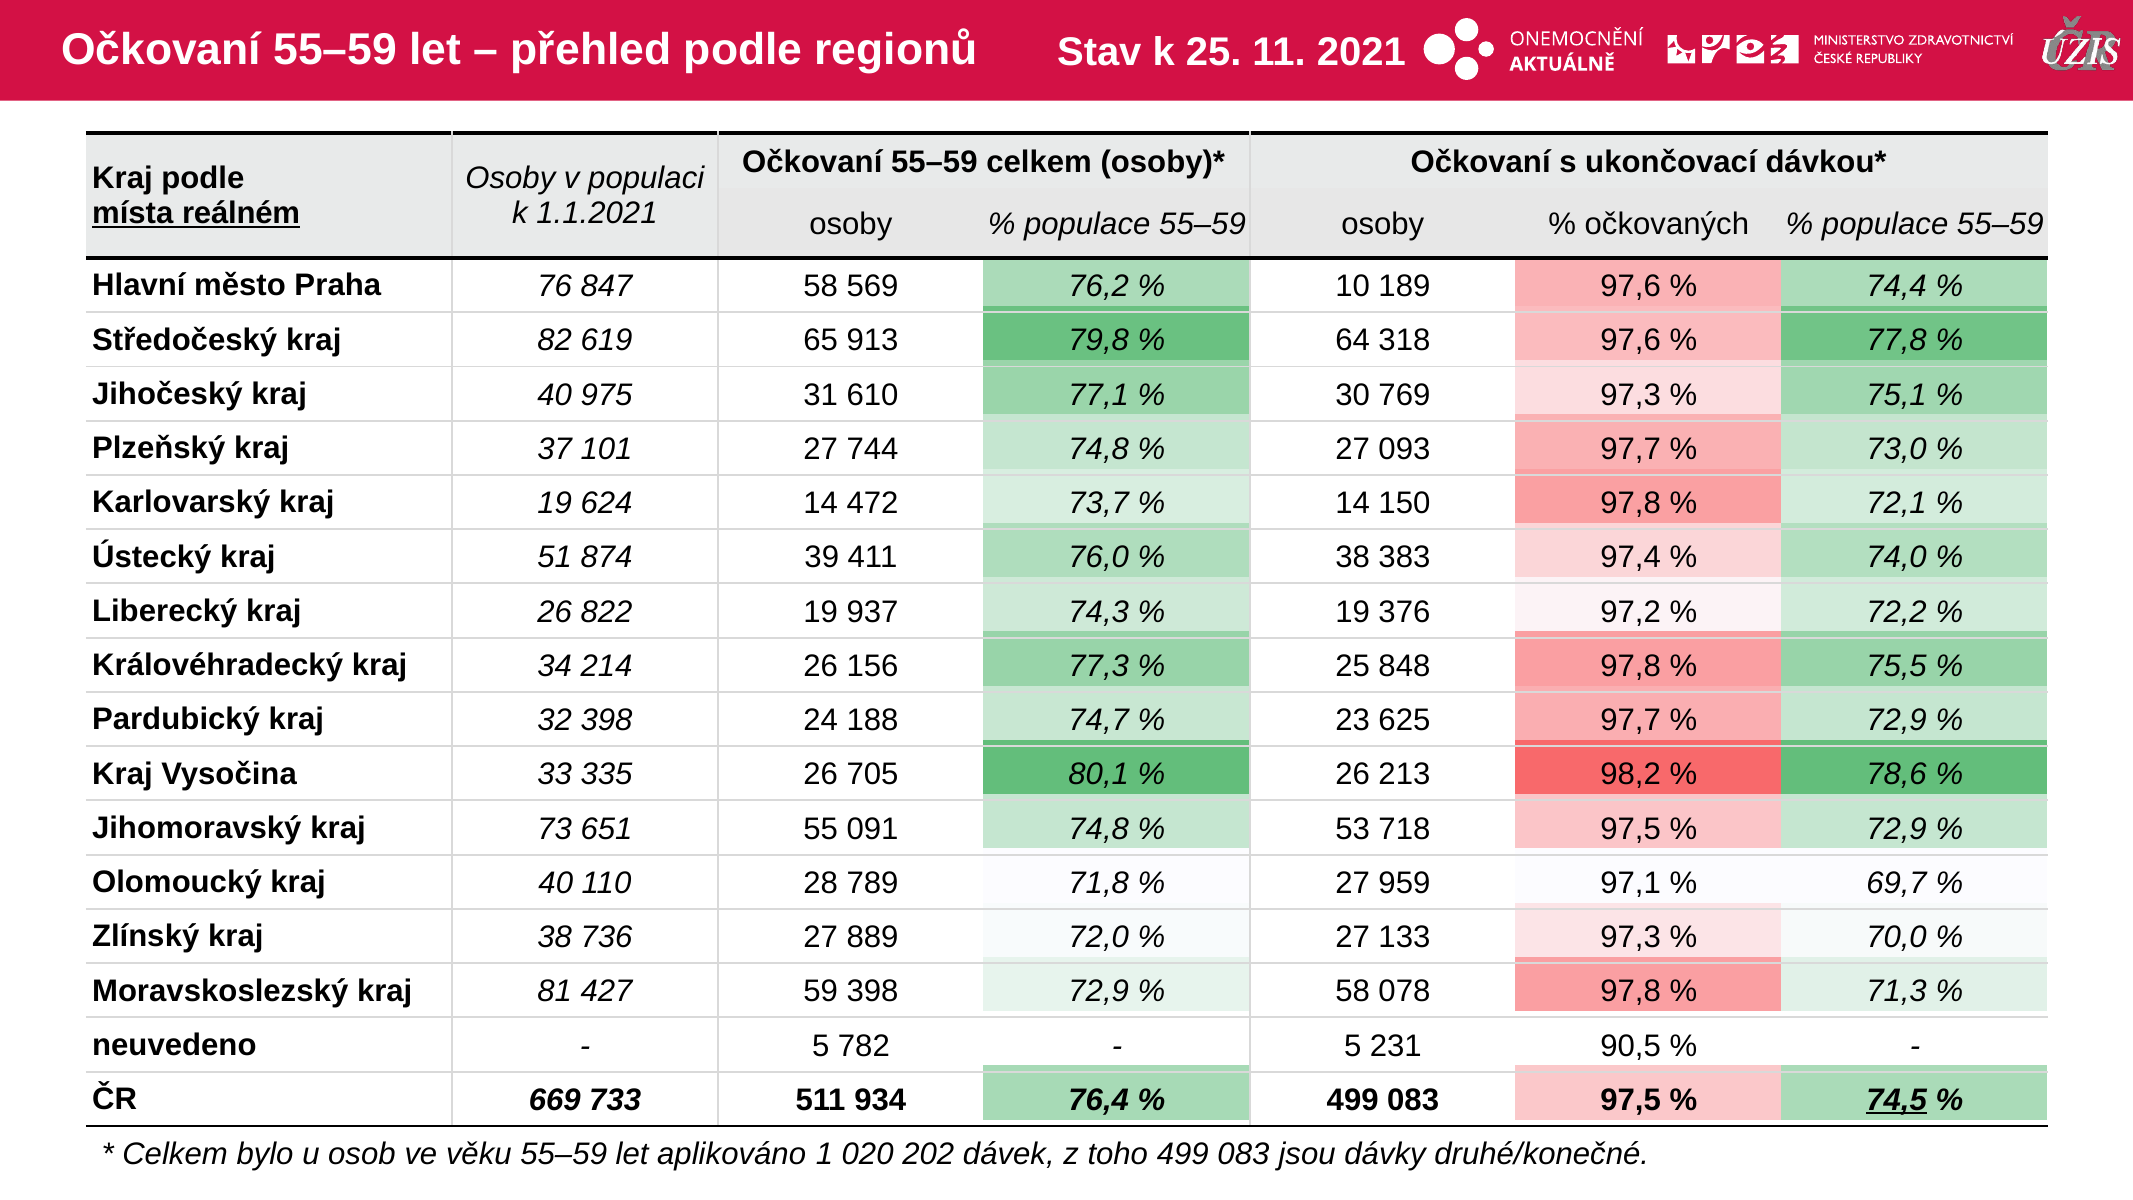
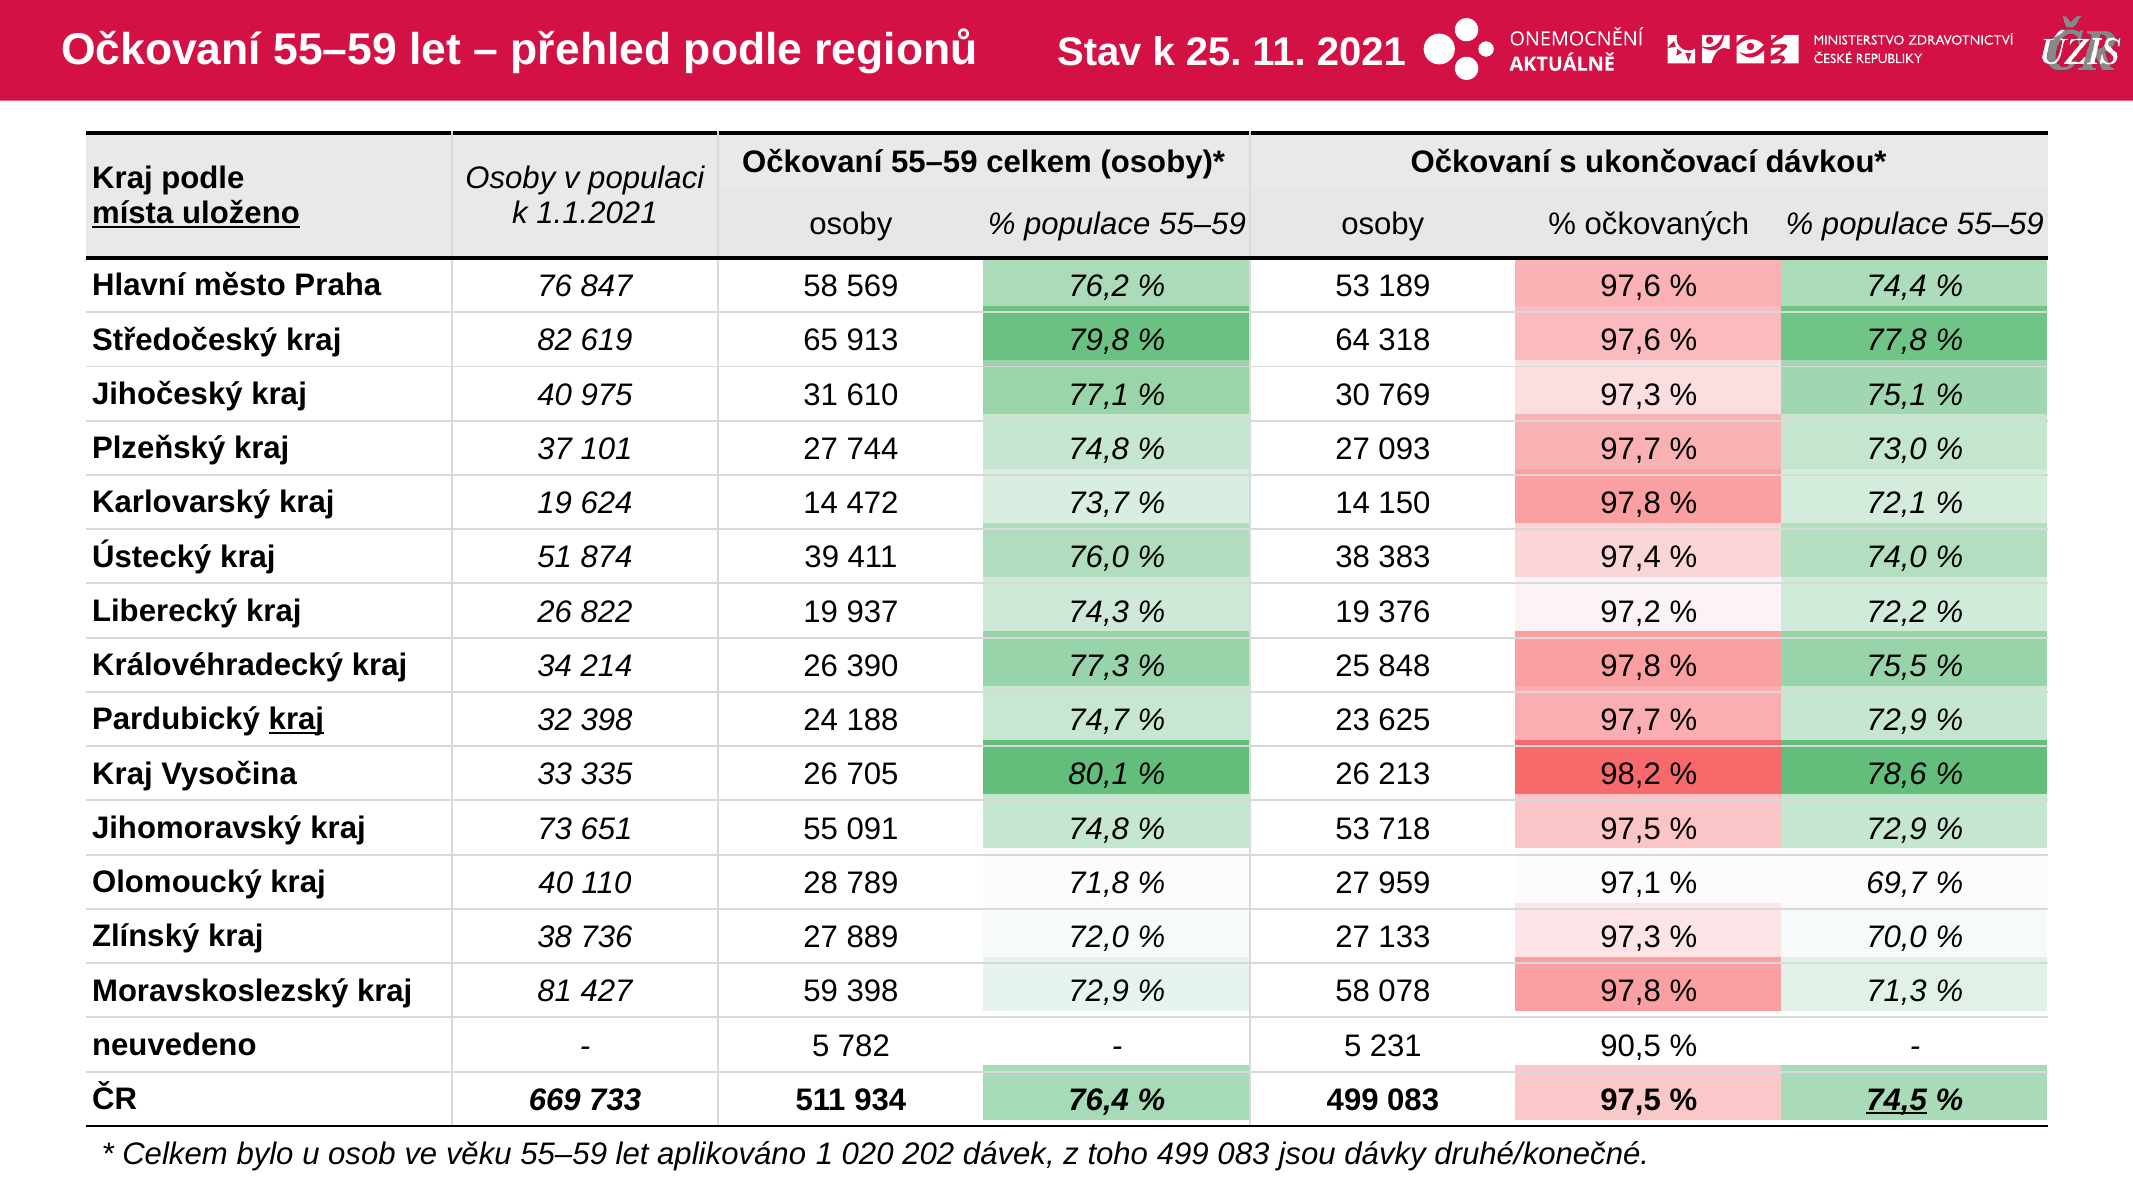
reálném: reálném -> uloženo (241, 213)
10: 10 -> 53 (1353, 286)
156: 156 -> 390 (872, 666)
kraj underline: none -> present (296, 719)
